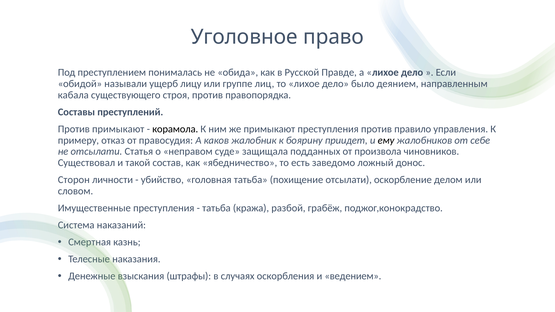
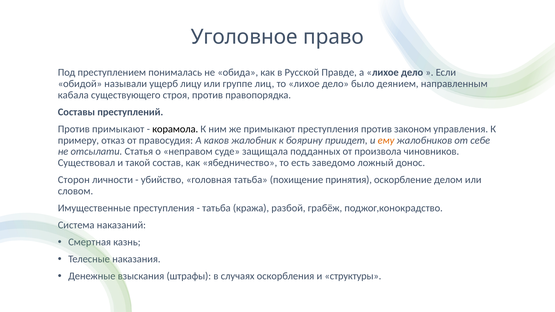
правило: правило -> законом (413, 129)
ему colour: black -> orange (386, 140)
похищение отсылати: отсылати -> принятия (349, 180)
ведением: ведением -> структуры (353, 276)
